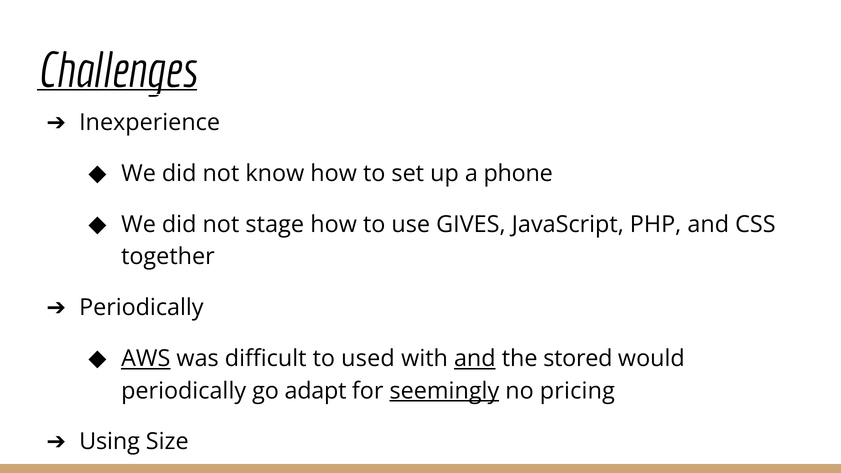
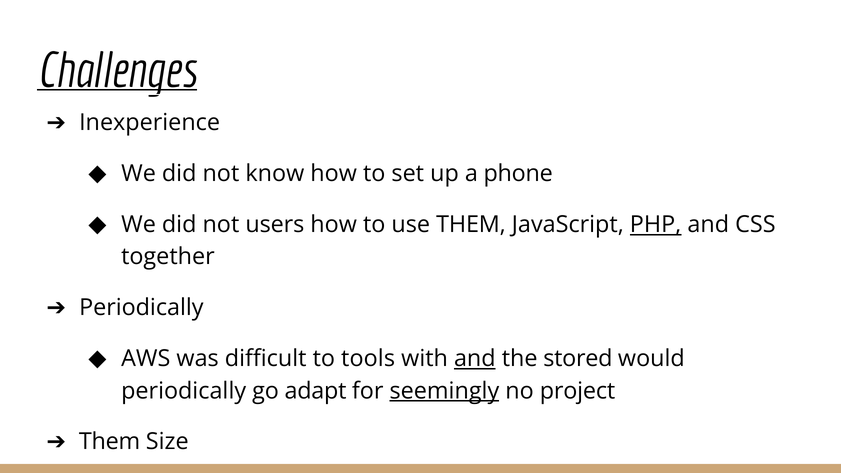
not stage: stage -> users (275, 225)
use GIVES: GIVES -> THEM (471, 225)
PHP underline: none -> present (656, 225)
AWS underline: present -> none (146, 359)
used: used -> tools (368, 359)
no pricing: pricing -> project (578, 391)
Using: Using -> Them (110, 442)
